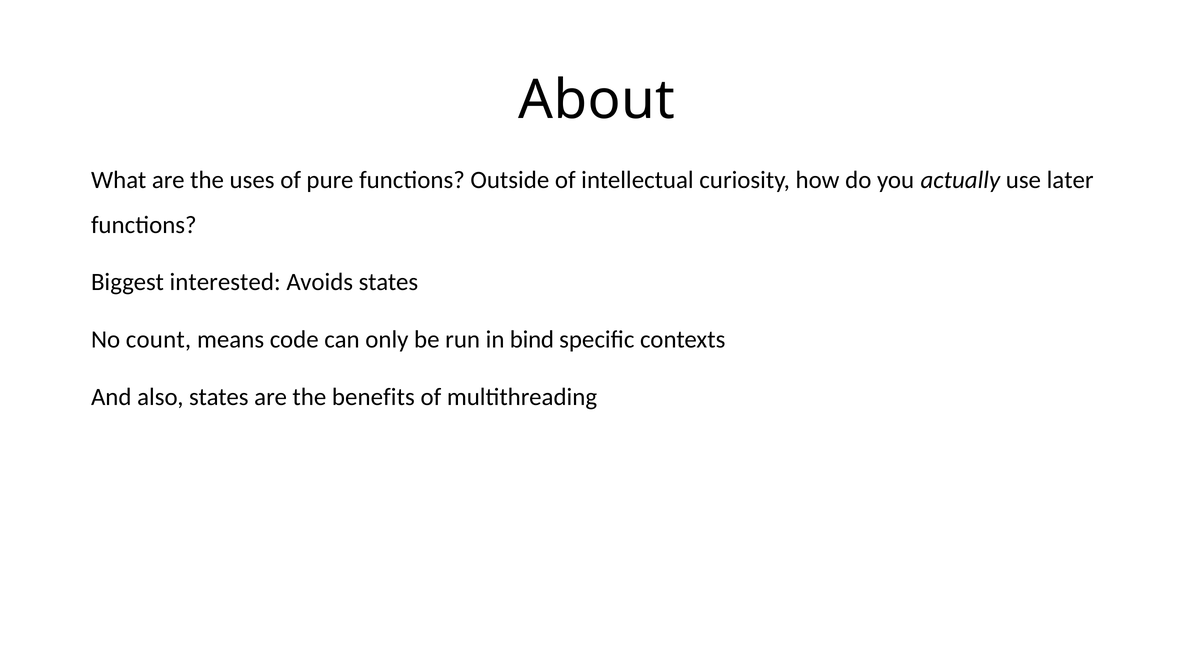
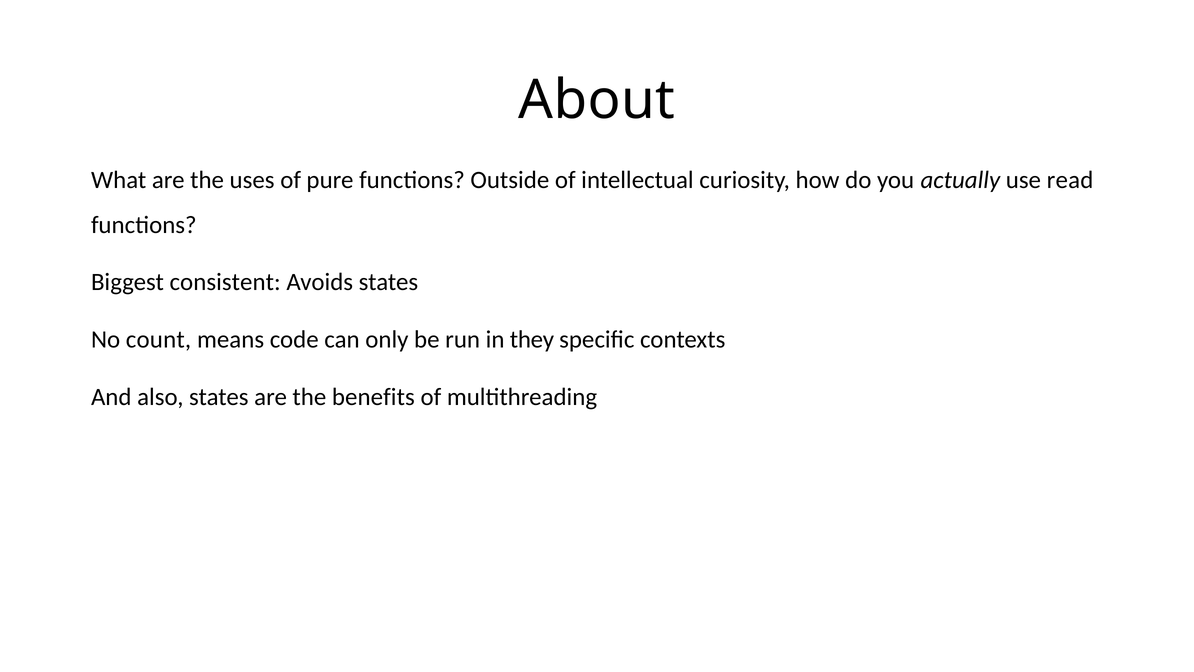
later: later -> read (1070, 180)
interested: interested -> consistent (225, 282)
bind: bind -> they (532, 339)
